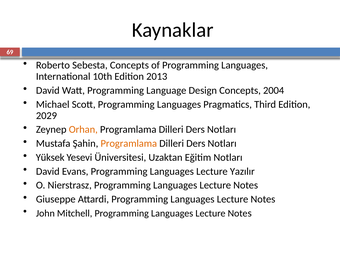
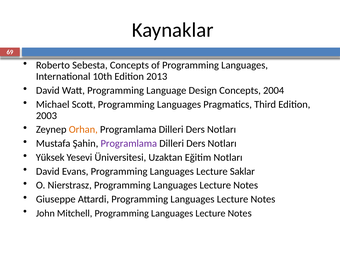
2029: 2029 -> 2003 (46, 116)
Programlama colour: orange -> purple (129, 143)
Yazılır: Yazılır -> Saklar (242, 171)
